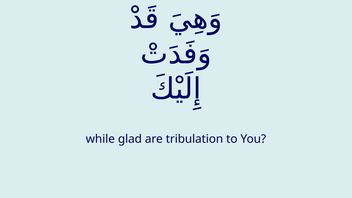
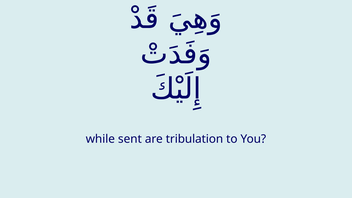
glad: glad -> sent (130, 139)
